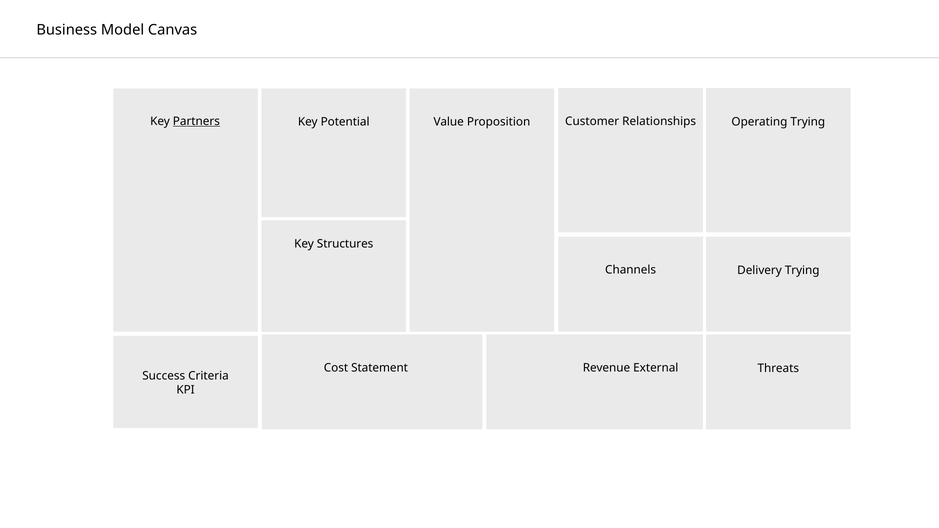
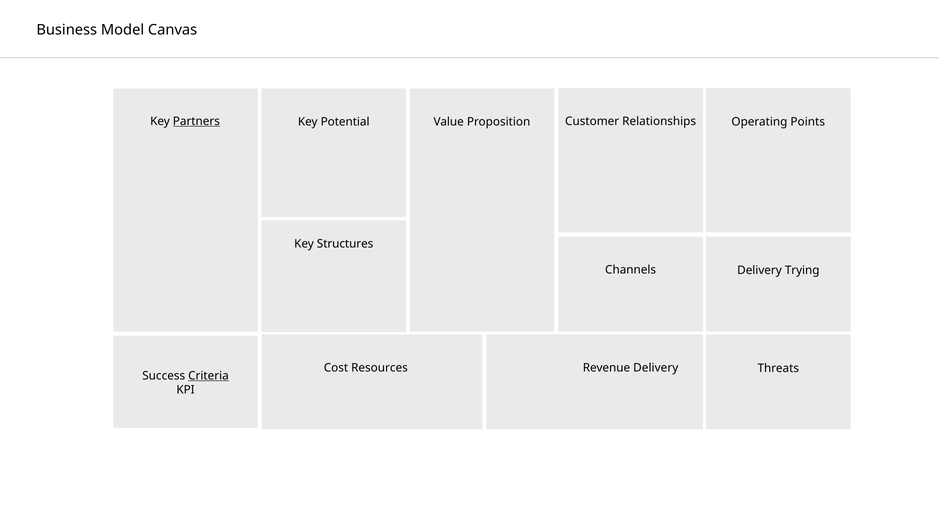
Operating Trying: Trying -> Points (808, 122)
Statement: Statement -> Resources (380, 368)
Revenue External: External -> Delivery (656, 368)
Criteria underline: none -> present (208, 376)
